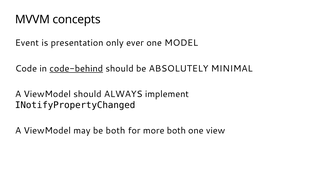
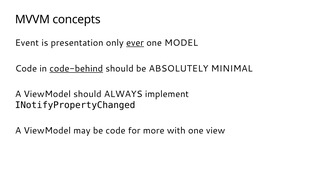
ever underline: none -> present (135, 43)
be both: both -> code (116, 130)
more both: both -> with (176, 130)
